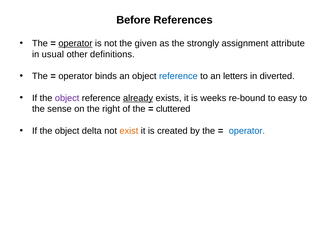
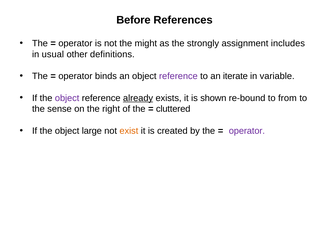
operator underline: present -> none (75, 43)
given: given -> might (146, 43)
attribute: attribute -> includes (288, 43)
reference colour: blue -> purple (178, 76)
letters: letters -> iterate (235, 76)
diverted: diverted -> variable (277, 76)
weeks: weeks -> shown (213, 98)
easy: easy -> from (287, 98)
delta: delta -> large (92, 131)
operator colour: blue -> purple (247, 131)
